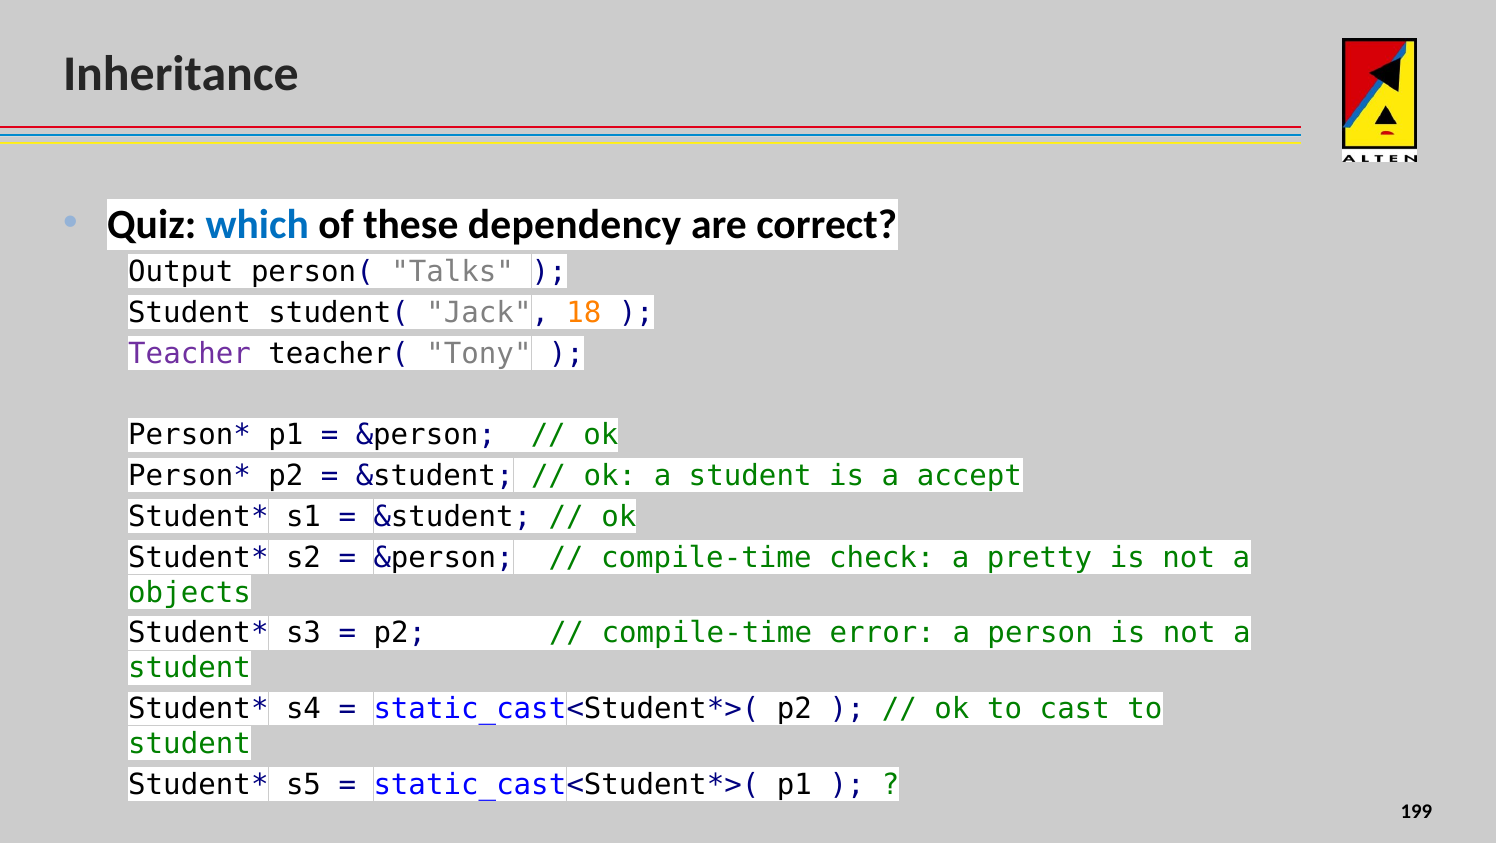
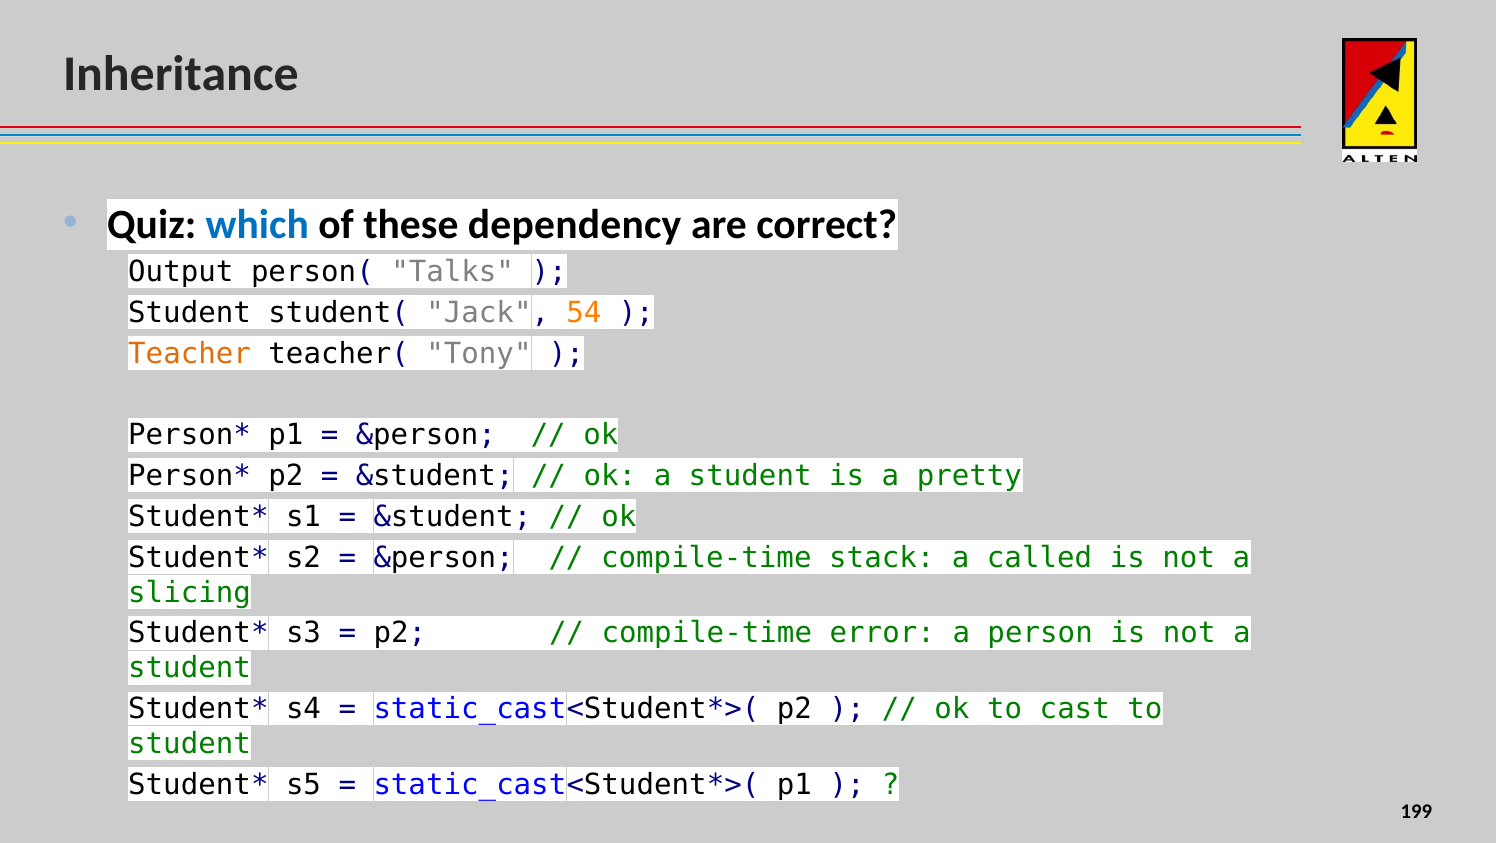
18: 18 -> 54 (584, 312)
Teacher colour: purple -> orange (190, 353)
accept: accept -> pretty (969, 475)
check: check -> stack (882, 557)
pretty: pretty -> called (1040, 557)
objects: objects -> slicing (190, 592)
